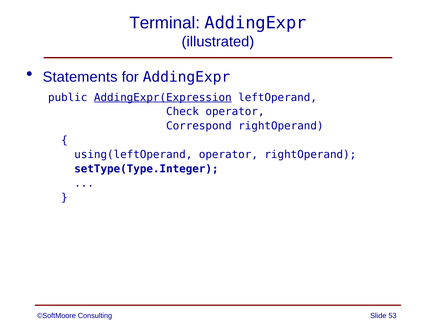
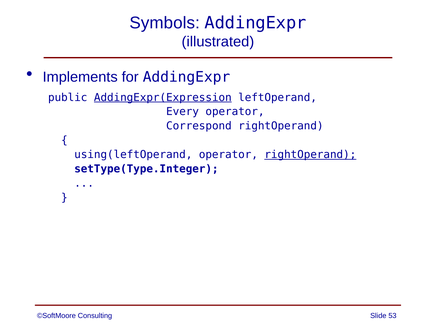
Terminal: Terminal -> Symbols (165, 23)
Statements: Statements -> Implements (80, 77)
Check: Check -> Every (183, 112)
rightOperand underline: none -> present (310, 155)
